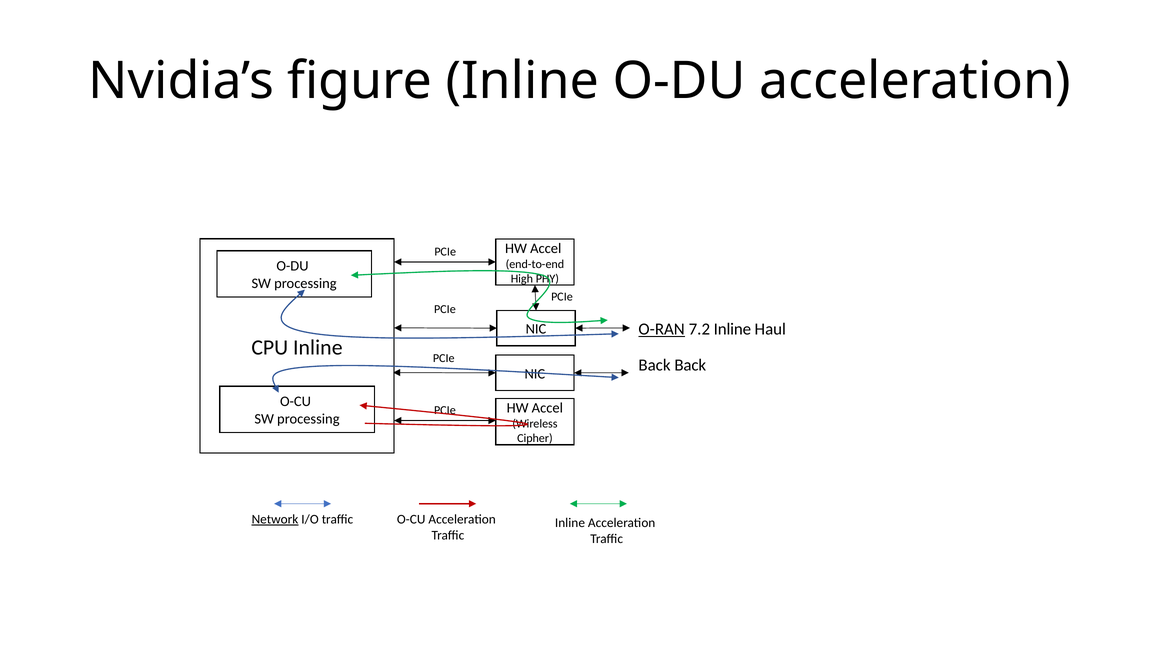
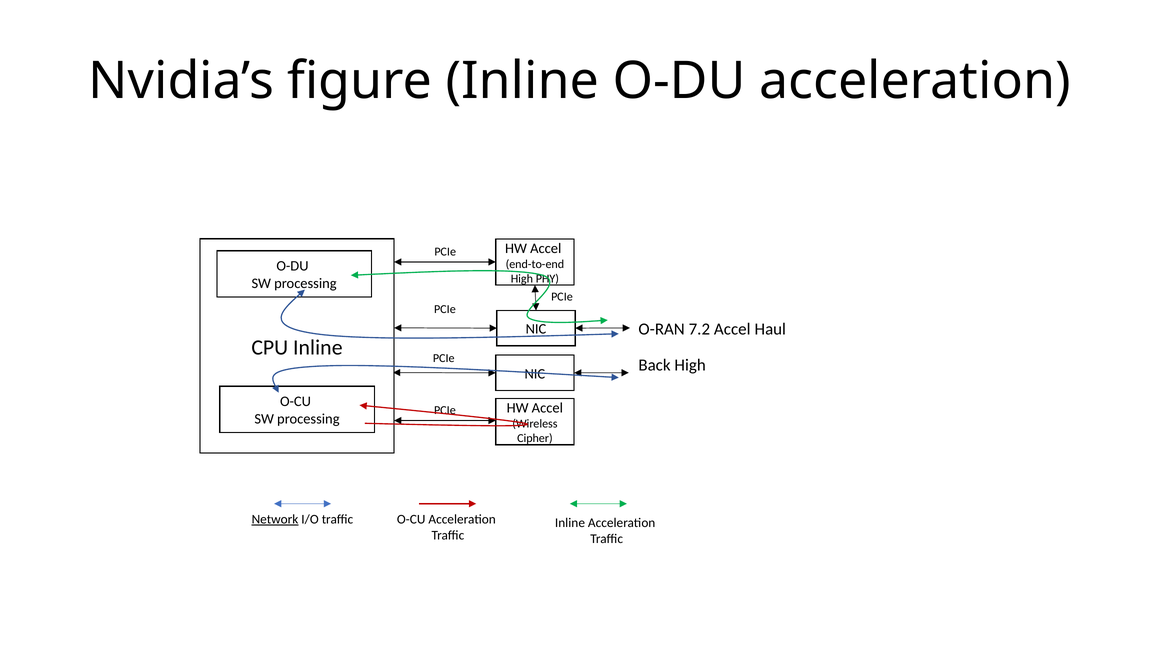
O-RAN underline: present -> none (662, 329)
7.2 Inline: Inline -> Accel (732, 329)
Back Back: Back -> High (690, 365)
